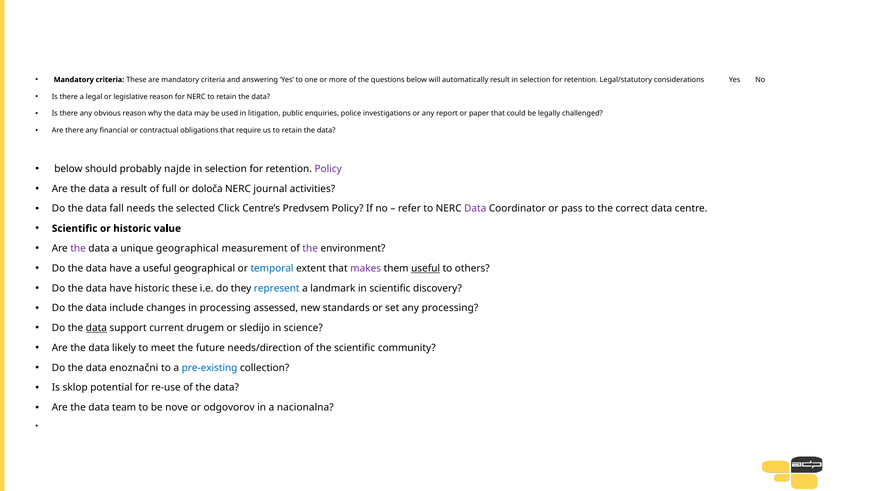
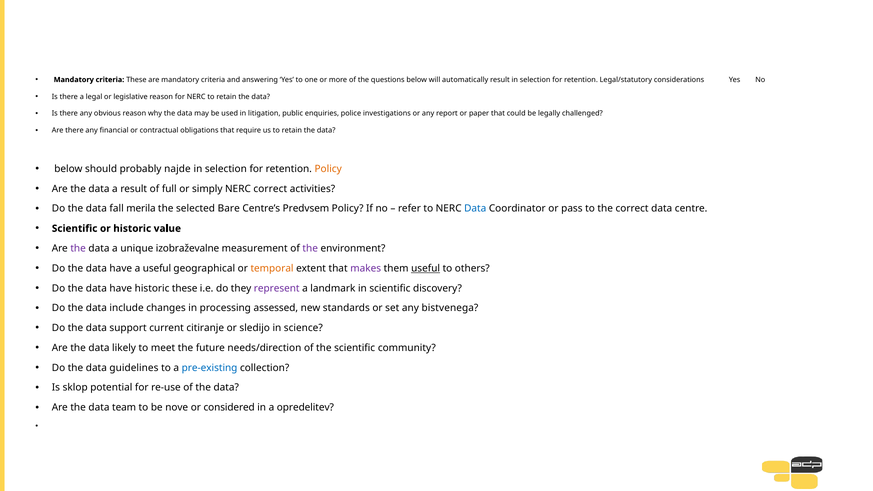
Policy colour: purple -> orange (328, 169)
določa: določa -> simply (207, 189)
NERC journal: journal -> correct (270, 189)
needs: needs -> merila (141, 209)
Click: Click -> Bare (229, 209)
Data colour: purple -> blue (475, 209)
unique geographical: geographical -> izobraževalne (188, 248)
temporal colour: blue -> orange (272, 268)
represent colour: blue -> purple (277, 288)
any processing: processing -> bistvenega (450, 308)
data underline: present -> none (96, 328)
drugem: drugem -> citiranje (205, 328)
enoznačni: enoznačni -> guidelines (134, 368)
odgovorov: odgovorov -> considered (229, 408)
nacionalna: nacionalna -> opredelitev (305, 408)
